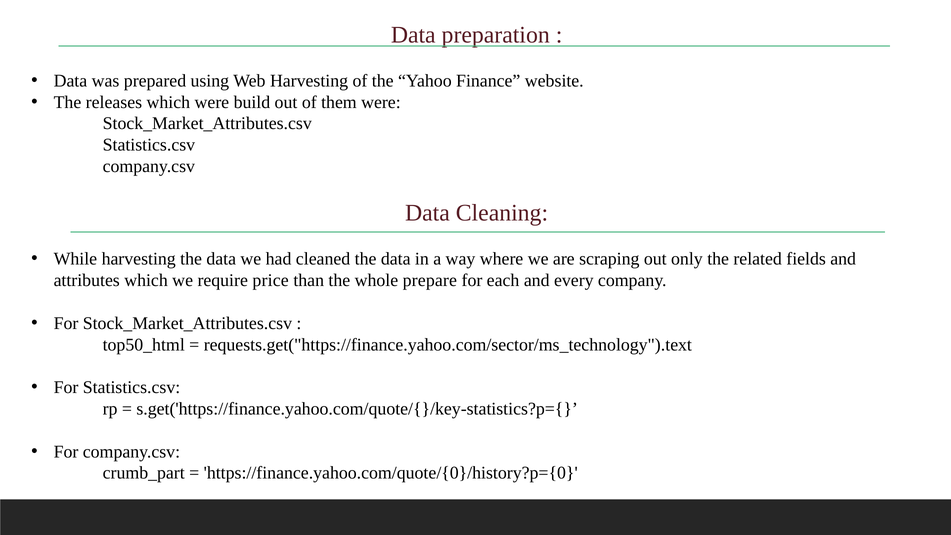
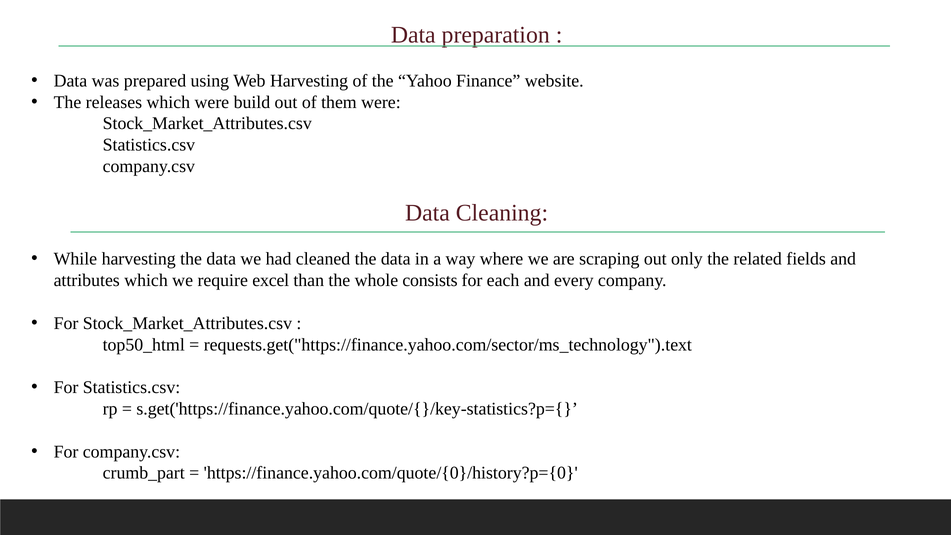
price: price -> excel (271, 280)
prepare: prepare -> consists (430, 280)
